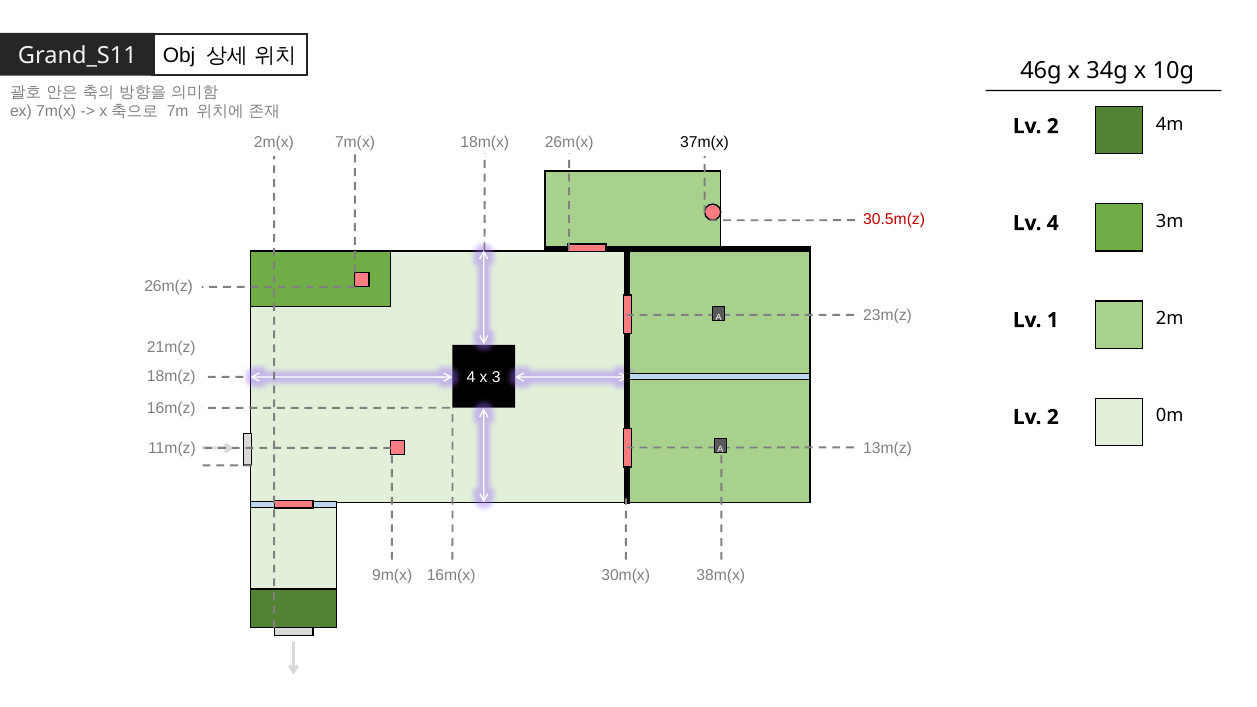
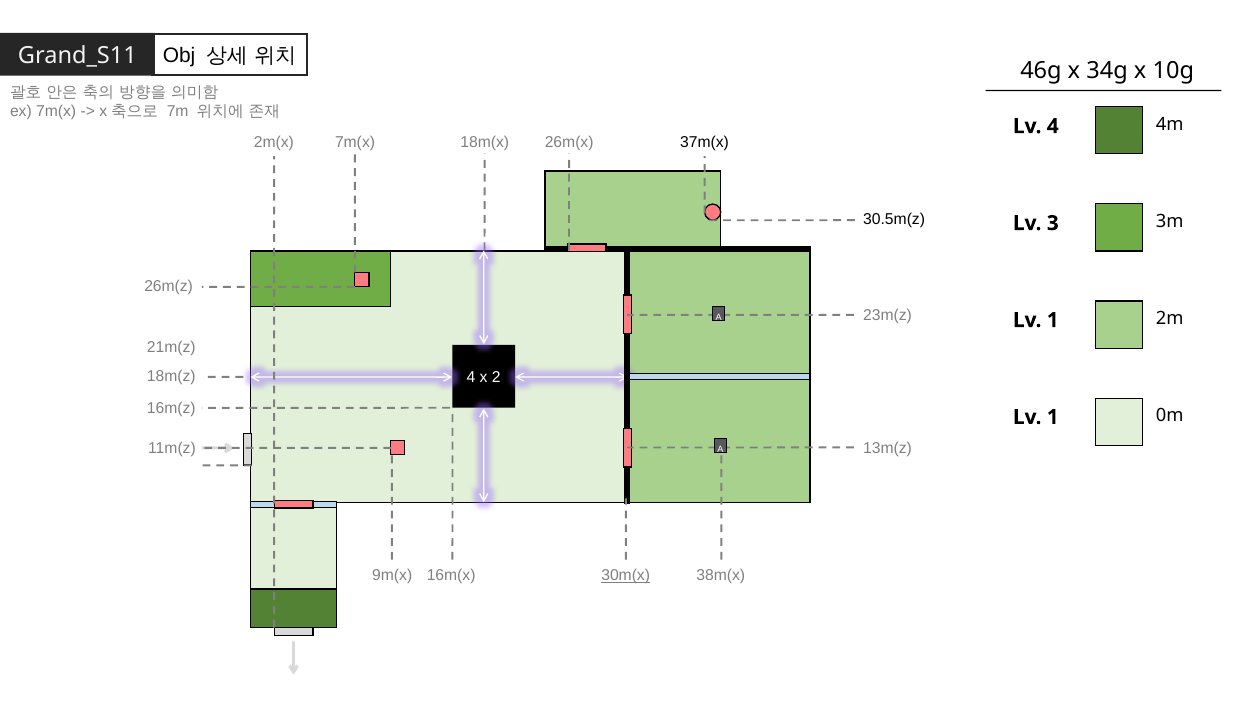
2: 2 -> 4 (1053, 126)
30.5m(z colour: red -> black (894, 219)
Lv 4: 4 -> 3 (1053, 223)
3: 3 -> 2 (496, 377)
2: 2 -> 1 (1053, 417)
30m(x underline: none -> present (626, 576)
